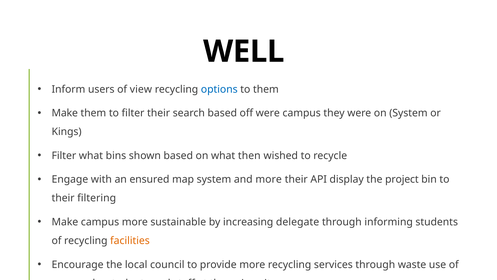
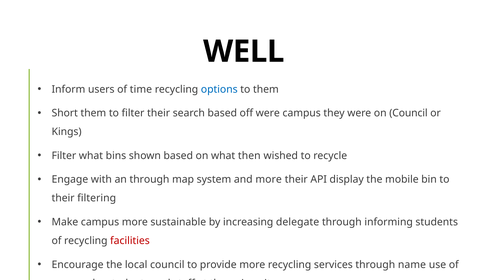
view: view -> time (141, 89)
Make: Make -> Short (65, 113)
on System: System -> Council (408, 113)
an ensured: ensured -> through (149, 179)
project: project -> mobile (402, 179)
facilities colour: orange -> red (130, 240)
waste: waste -> name (412, 264)
